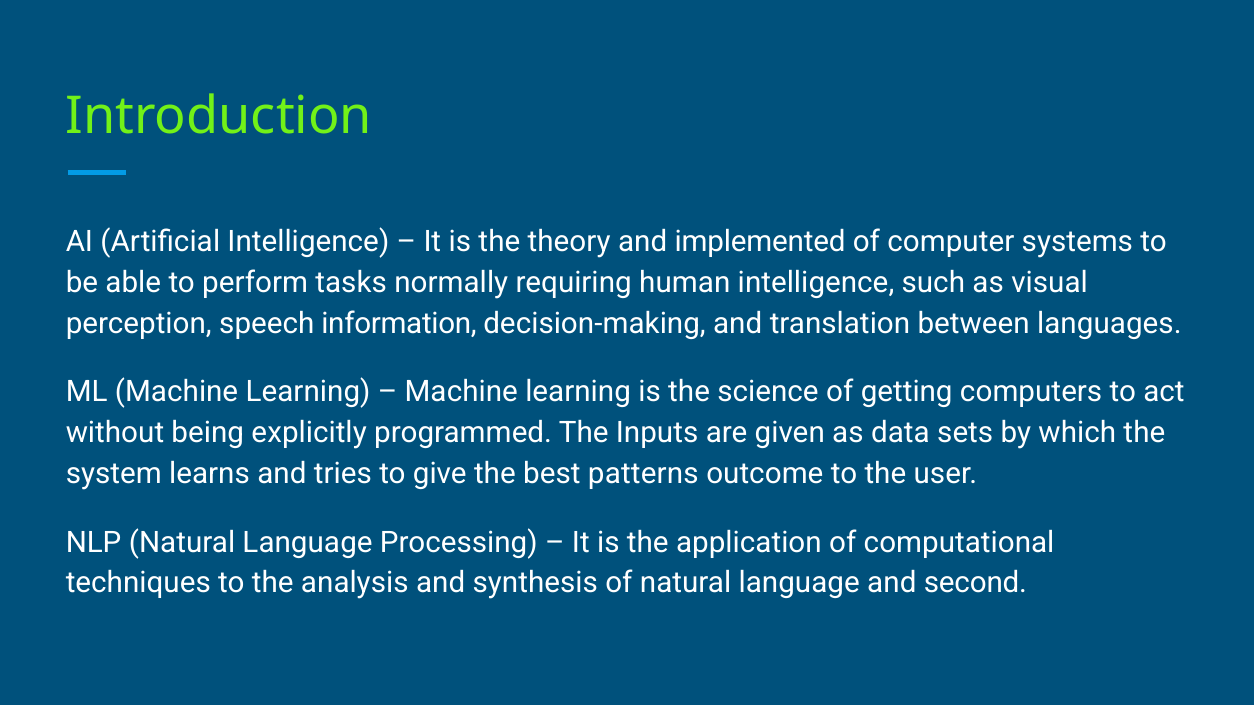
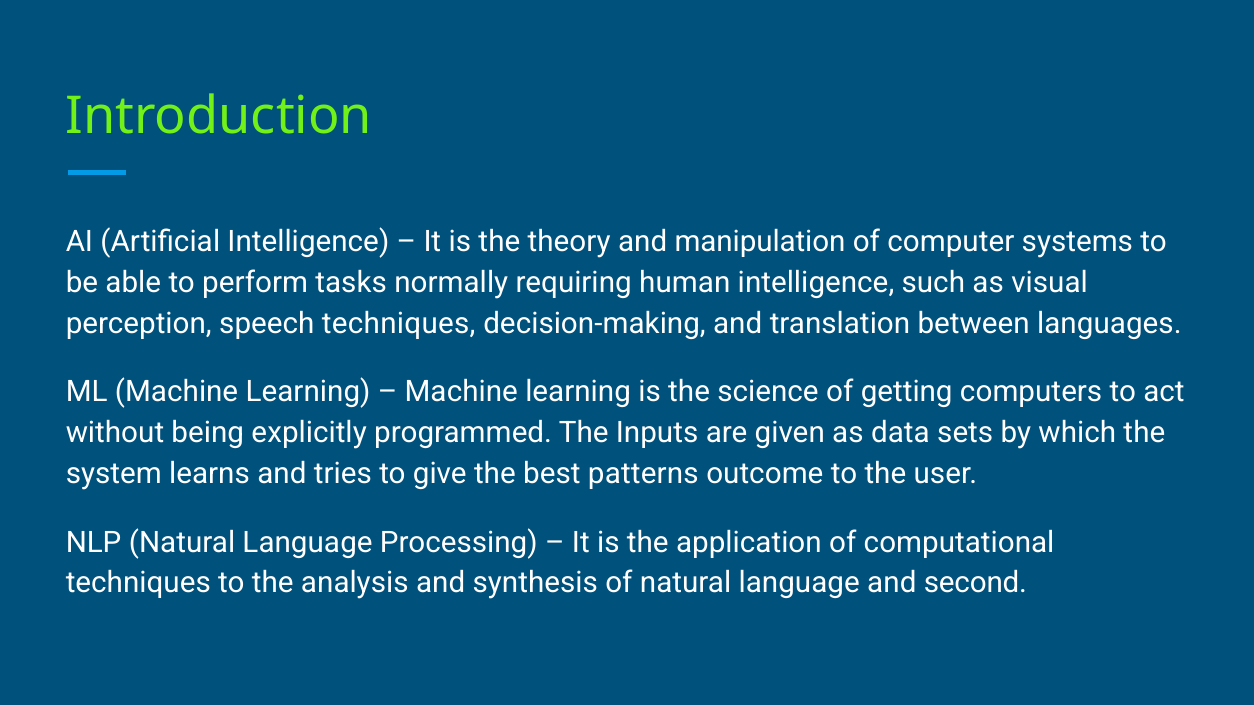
implemented: implemented -> manipulation (760, 242)
speech information: information -> techniques (399, 324)
